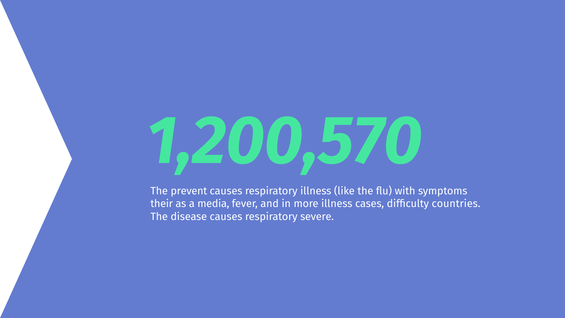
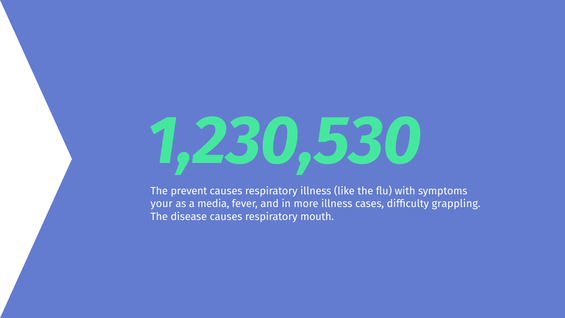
1,200,570: 1,200,570 -> 1,230,530 (285, 141)
their: their -> your (162, 204)
countries: countries -> grappling (456, 204)
severe: severe -> mouth (317, 216)
